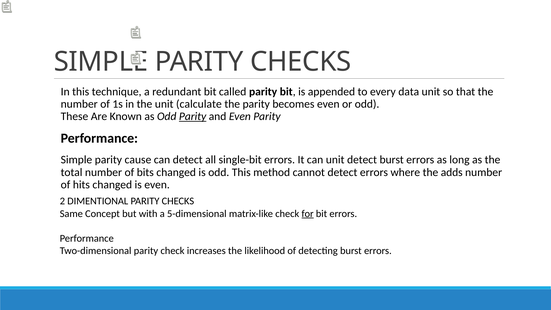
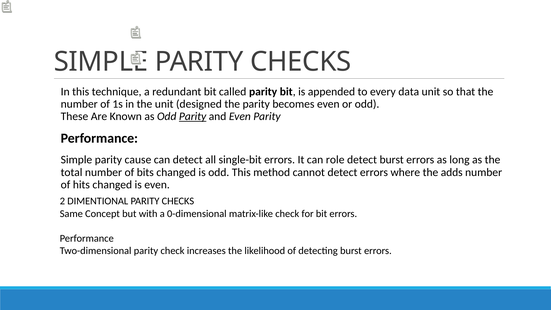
calculate: calculate -> designed (199, 104)
can unit: unit -> role (335, 160)
5-dimensional: 5-dimensional -> 0-dimensional (197, 214)
for underline: present -> none (308, 214)
